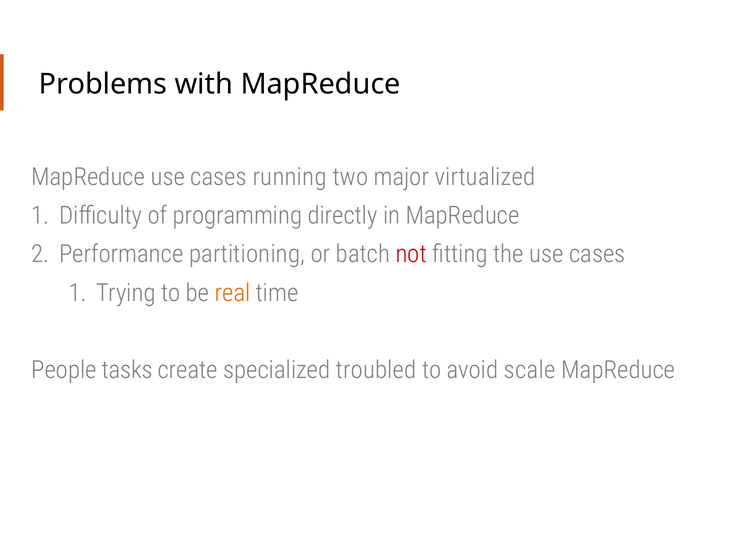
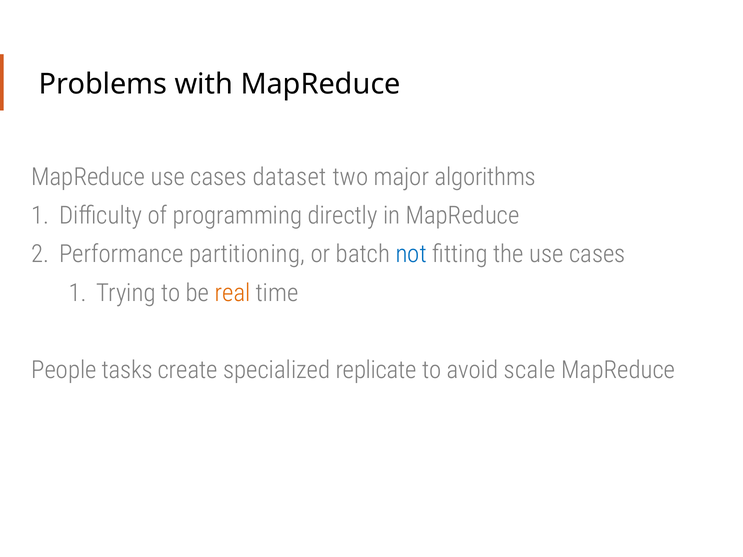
running: running -> dataset (290, 177)
virtualized: virtualized -> algorithms (485, 177)
not colour: red -> blue (411, 254)
troubled: troubled -> replicate (376, 370)
